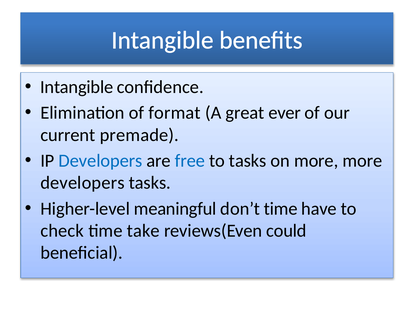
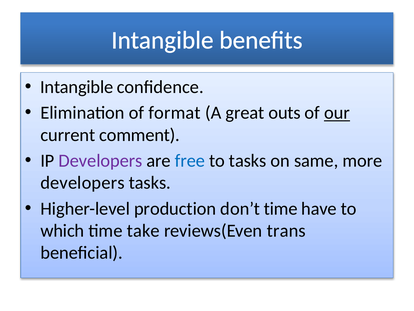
ever: ever -> outs (285, 113)
our underline: none -> present (337, 113)
premade: premade -> comment (140, 135)
Developers colour: blue -> purple (101, 160)
on more: more -> same (316, 160)
meaningful: meaningful -> production (175, 208)
check: check -> which (62, 230)
could: could -> trans (286, 230)
